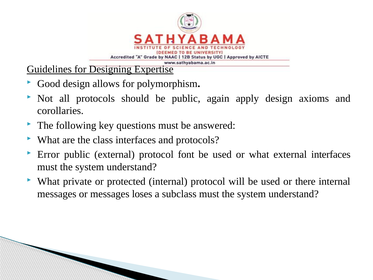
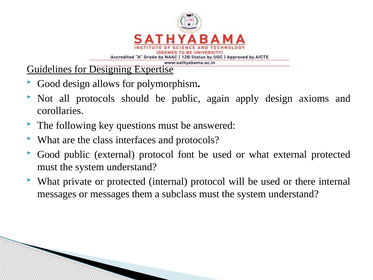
Error: Error -> Good (49, 154)
external interfaces: interfaces -> protected (331, 154)
loses: loses -> them (142, 194)
